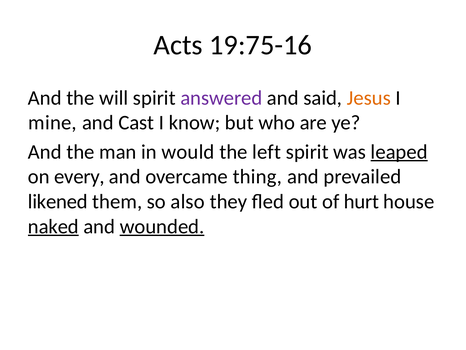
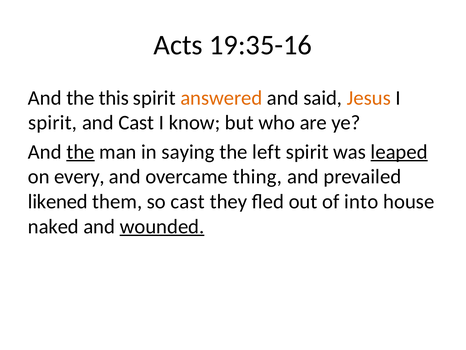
19:75-16: 19:75-16 -> 19:35-16 (261, 45)
will: will -> this (114, 98)
answered colour: purple -> orange (221, 98)
mine: mine -> spirit (53, 123)
the underline: none -> present (80, 152)
would: would -> saying (188, 152)
so also: also -> cast (188, 201)
hurt: hurt -> into (361, 201)
naked underline: present -> none (53, 226)
